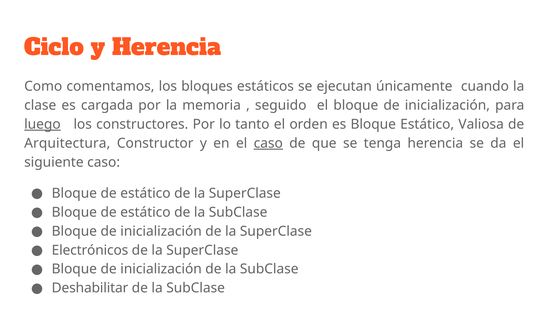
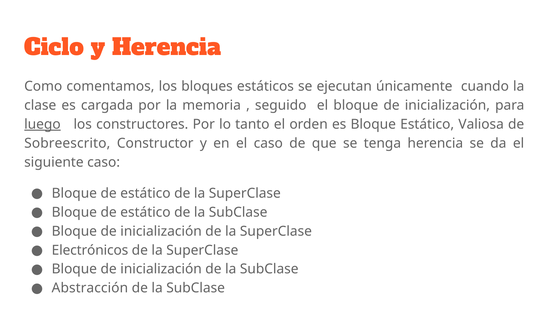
Arquitectura: Arquitectura -> Sobreescrito (67, 143)
caso underline: present -> none (268, 143)
Deshabilitar: Deshabilitar -> Abstracción (90, 288)
